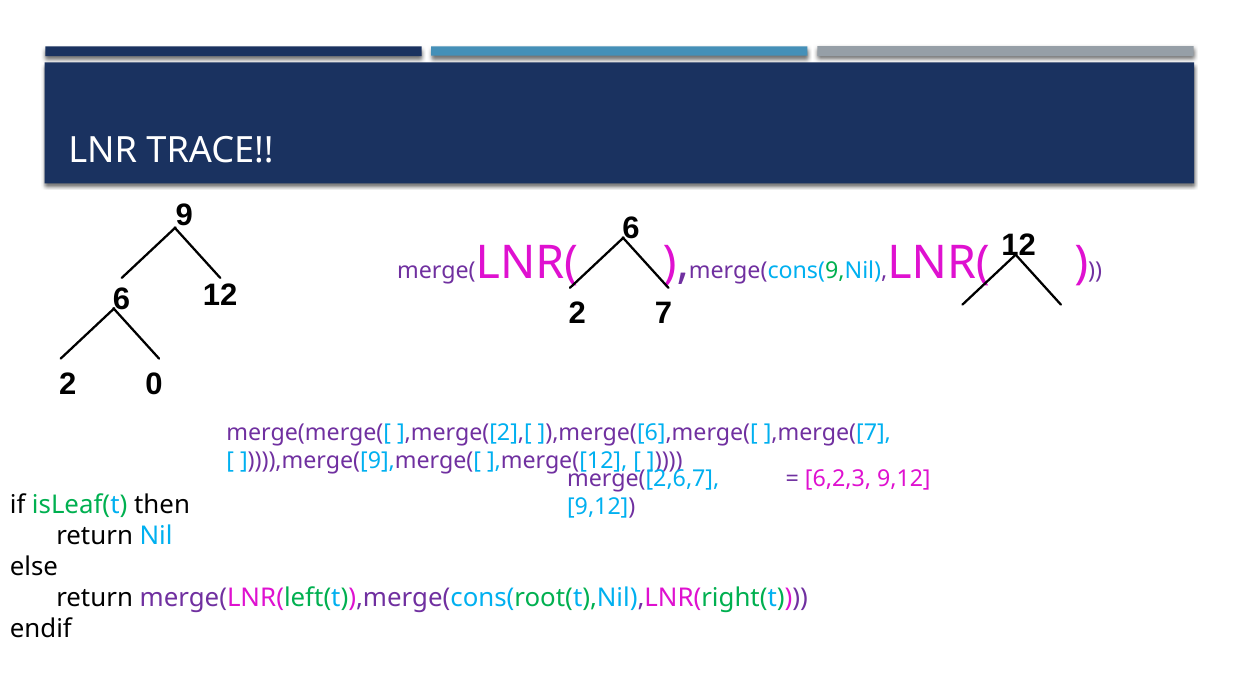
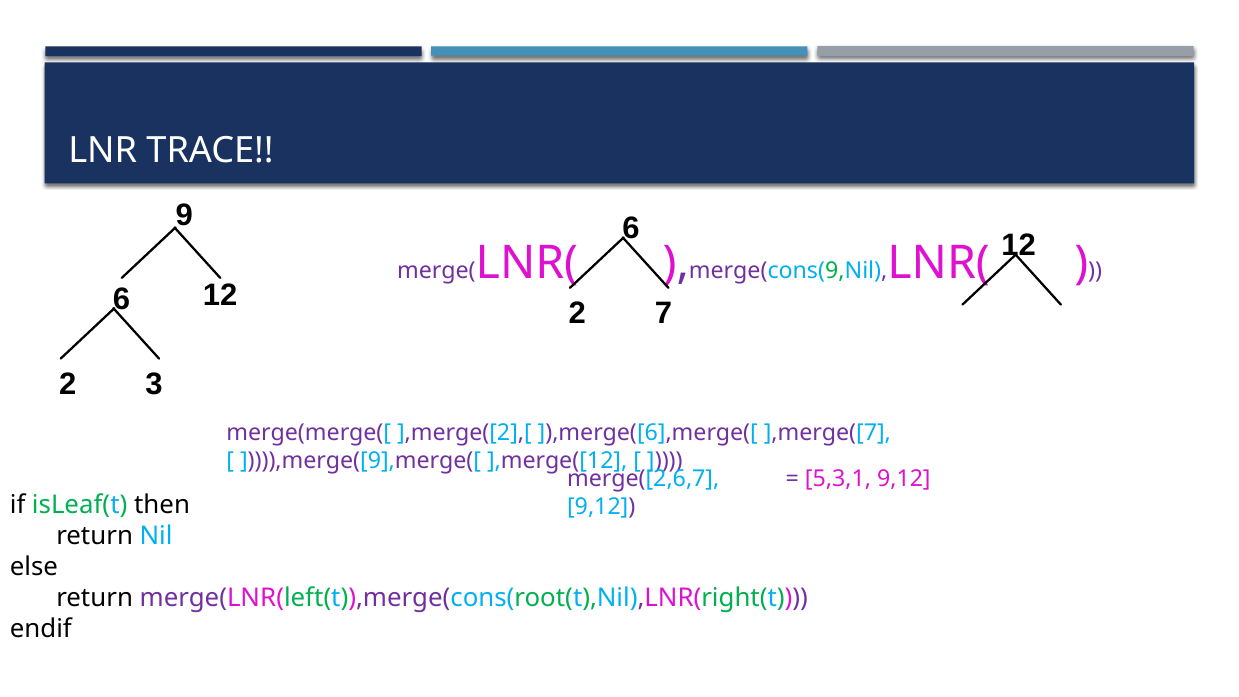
2 0: 0 -> 3 (154, 384)
6,2,3: 6,2,3 -> 5,3,1 (838, 479)
